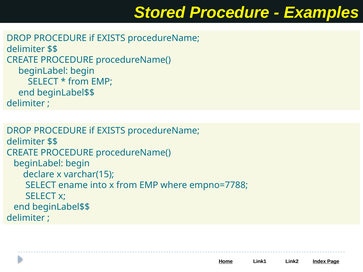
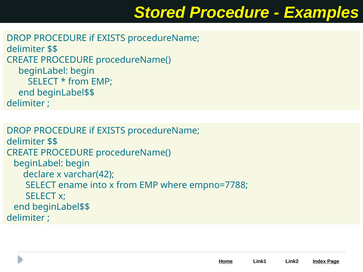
varchar(15: varchar(15 -> varchar(42 (89, 174)
